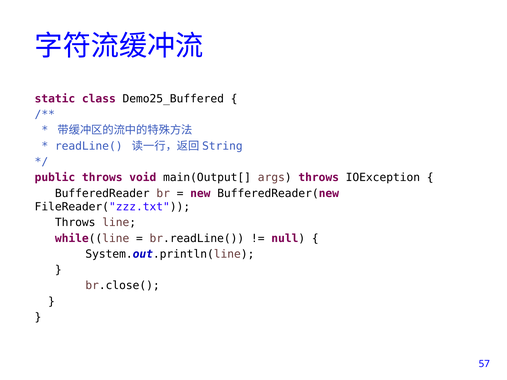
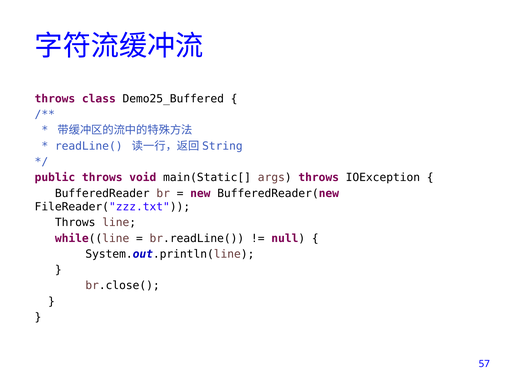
static: static -> throws (55, 99)
main(Output[: main(Output[ -> main(Static[ (207, 178)
